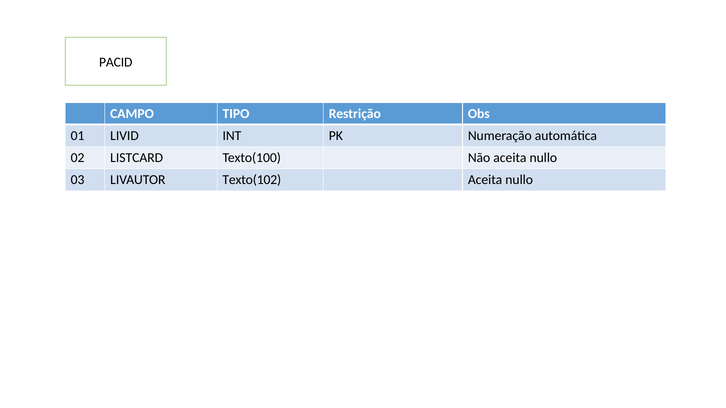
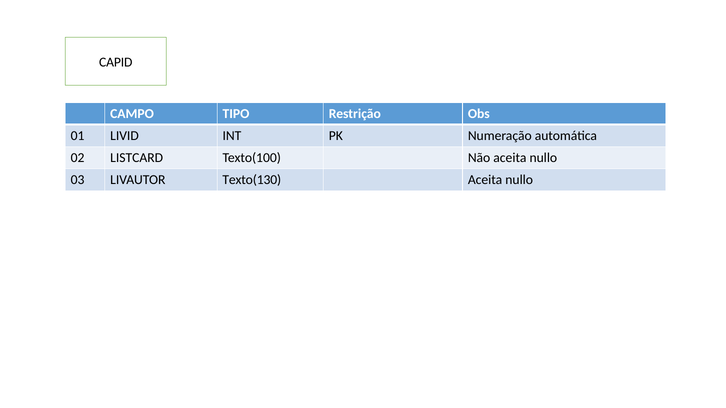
PACID: PACID -> CAPID (116, 62)
Texto(102: Texto(102 -> Texto(130 (252, 180)
